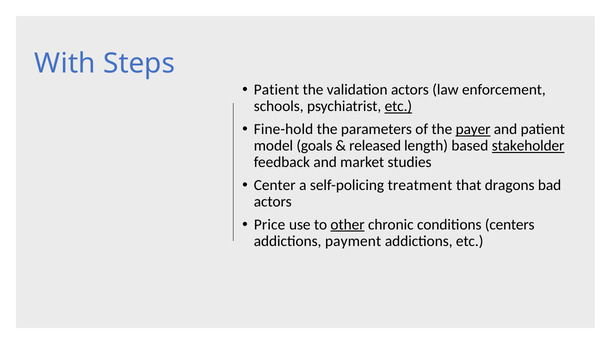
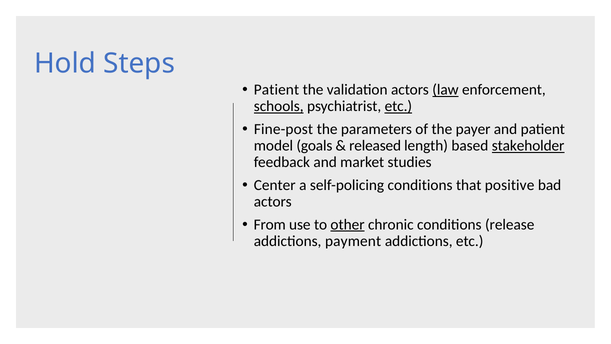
With: With -> Hold (65, 64)
law underline: none -> present (445, 90)
schools underline: none -> present (279, 106)
Fine-hold: Fine-hold -> Fine-post (283, 129)
payer underline: present -> none (473, 129)
self-policing treatment: treatment -> conditions (420, 185)
dragons: dragons -> positive (510, 185)
Price: Price -> From (270, 224)
centers: centers -> release (510, 224)
